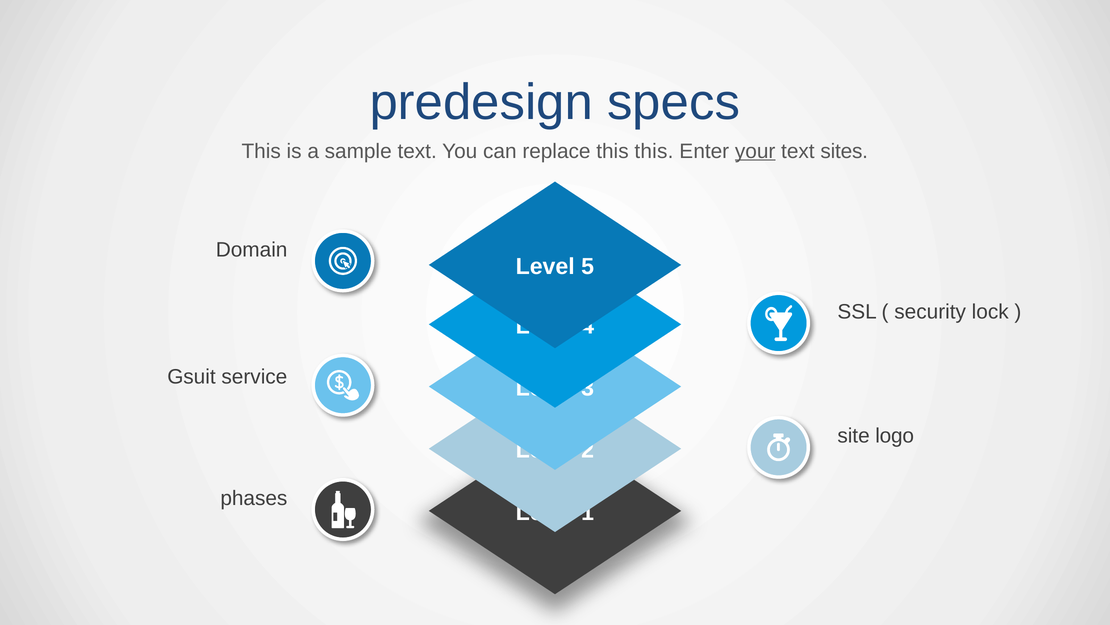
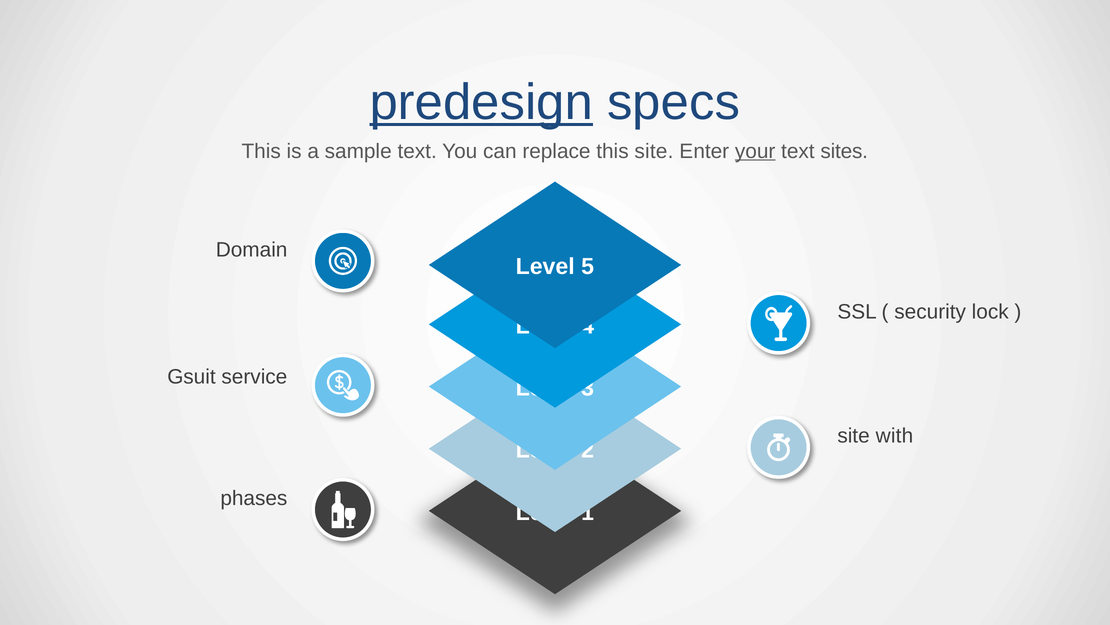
predesign underline: none -> present (481, 102)
this this: this -> site (654, 151)
logo: logo -> with (894, 435)
